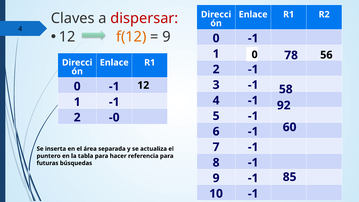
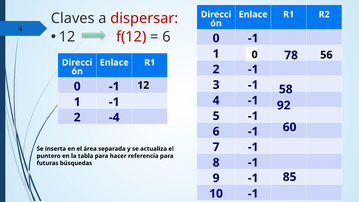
f(12 colour: orange -> red (131, 37)
9: 9 -> 6 (167, 37)
-0: -0 -> -4 (114, 117)
